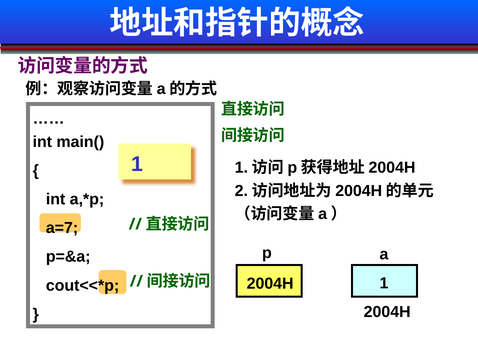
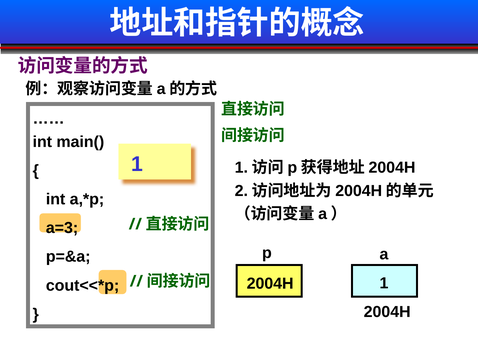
a=7: a=7 -> a=3 (62, 228)
